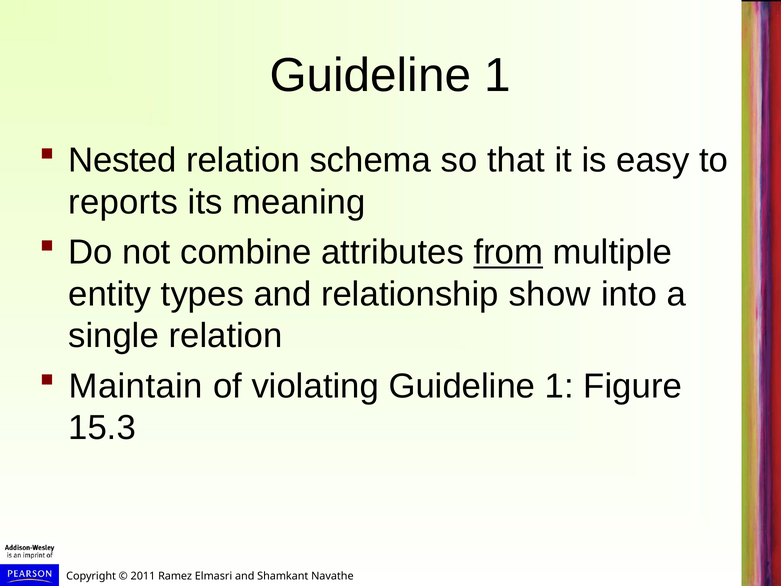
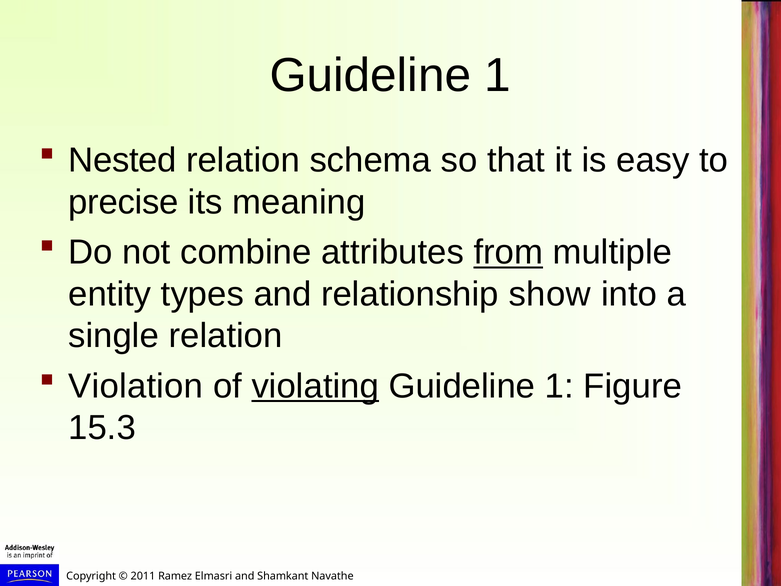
reports: reports -> precise (123, 202)
Maintain: Maintain -> Violation (136, 386)
violating underline: none -> present (315, 386)
